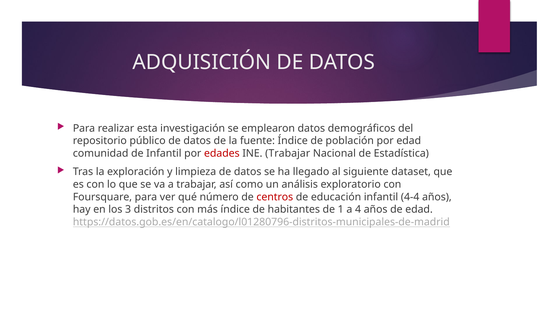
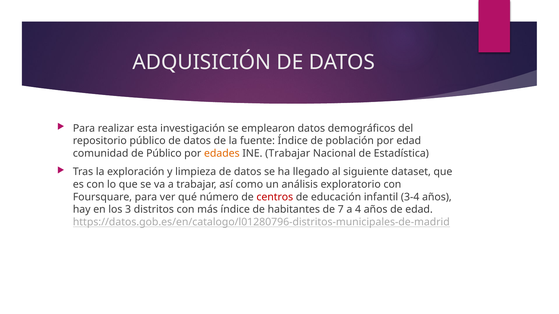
de Infantil: Infantil -> Público (164, 154)
edades colour: red -> orange (222, 154)
4-4: 4-4 -> 3-4 (410, 197)
1: 1 -> 7 (341, 210)
